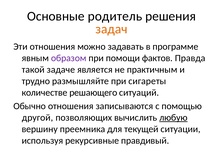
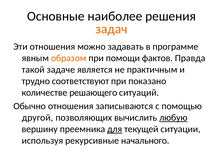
родитель: родитель -> наиболее (115, 16)
образом colour: purple -> orange (69, 58)
размышляйте: размышляйте -> соответствуют (81, 81)
сигареты: сигареты -> показано (147, 81)
для underline: none -> present (115, 129)
правдивый: правдивый -> начального (145, 141)
